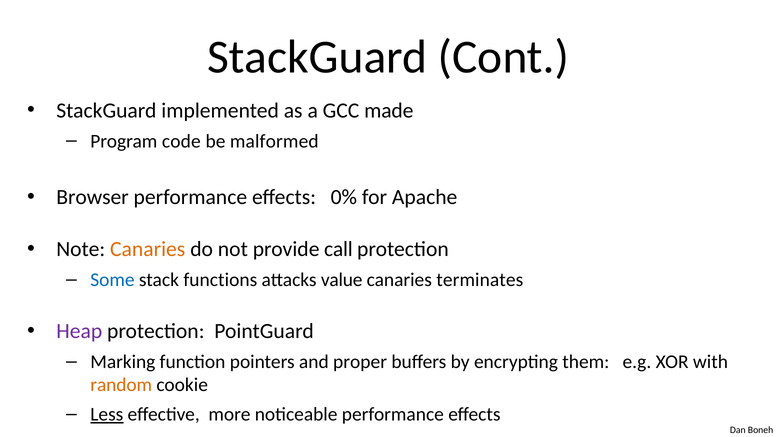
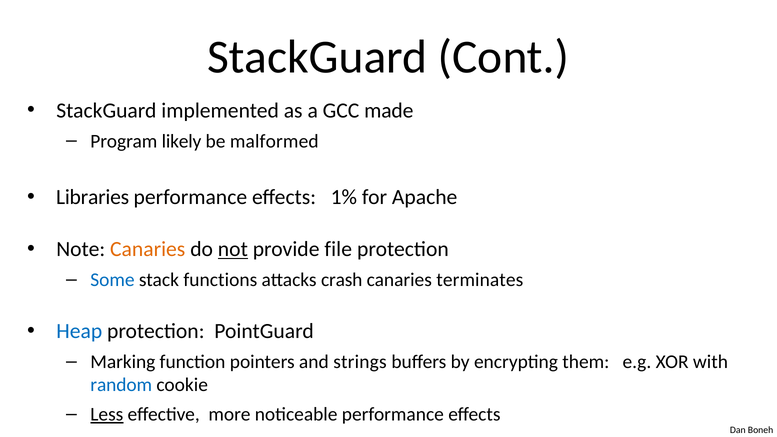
code: code -> likely (182, 141)
Browser: Browser -> Libraries (93, 197)
0%: 0% -> 1% (344, 197)
not underline: none -> present (233, 249)
call: call -> file (338, 249)
value: value -> crash (342, 280)
Heap colour: purple -> blue (79, 331)
proper: proper -> strings (360, 362)
random colour: orange -> blue (121, 385)
